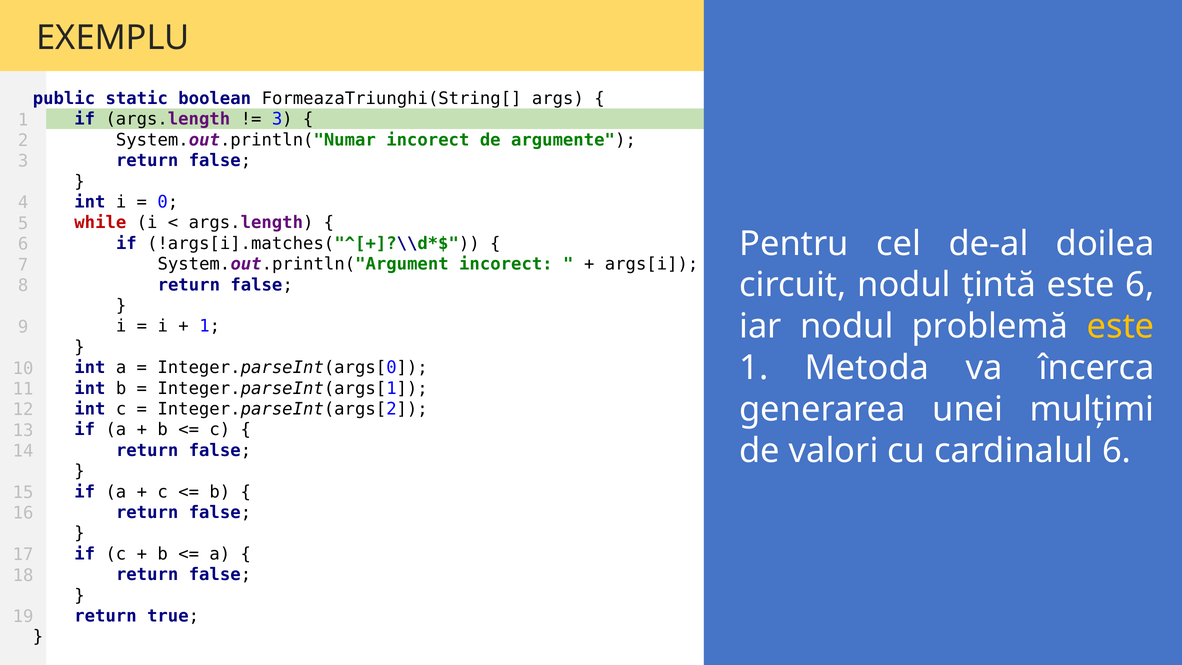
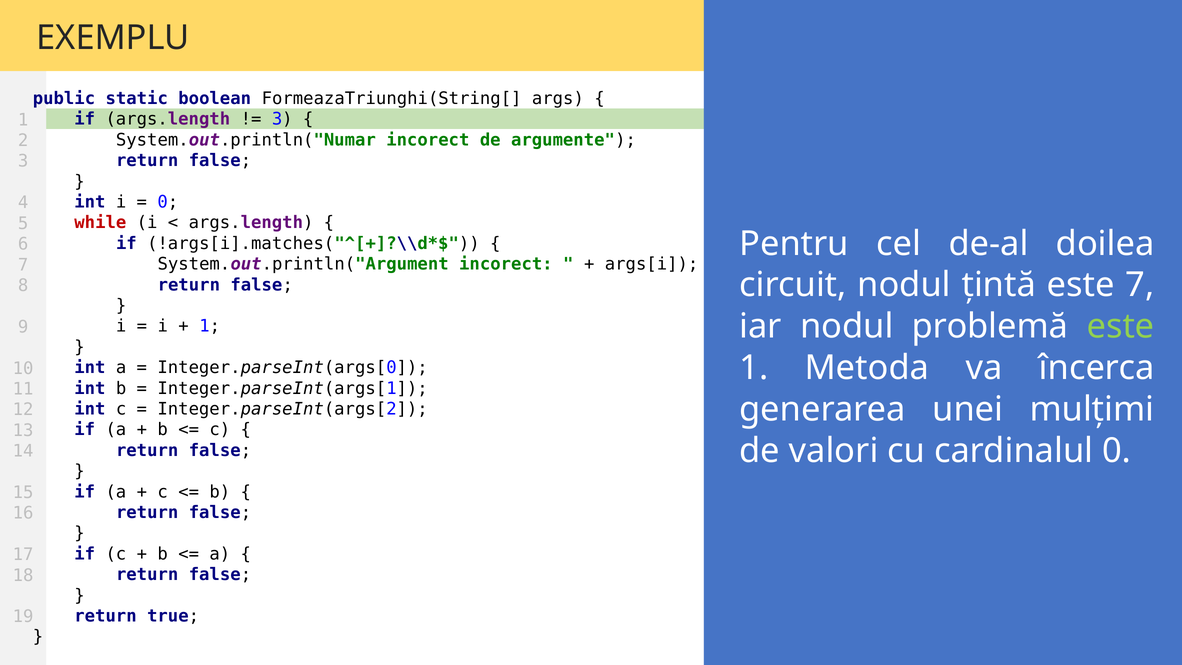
este 6: 6 -> 7 (1140, 285)
este colour: yellow -> light green (1121, 326)
cardinalul 6: 6 -> 0 (1117, 451)
